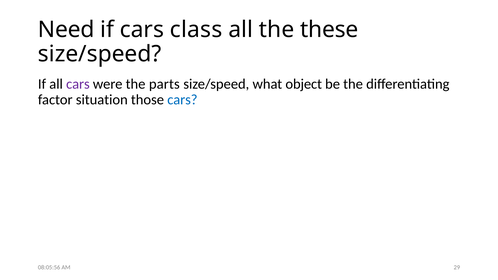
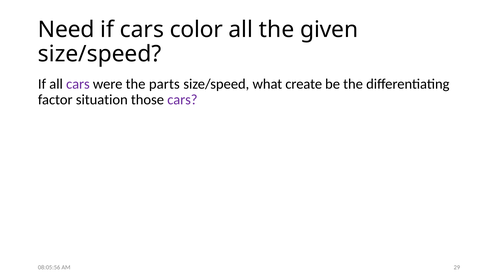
class: class -> color (196, 30)
these: these -> given (329, 30)
object: object -> create (304, 84)
cars colour: blue -> purple (182, 100)
